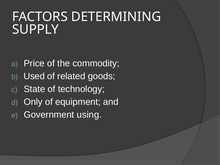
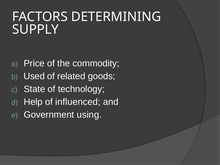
Only: Only -> Help (33, 102)
equipment: equipment -> influenced (78, 102)
